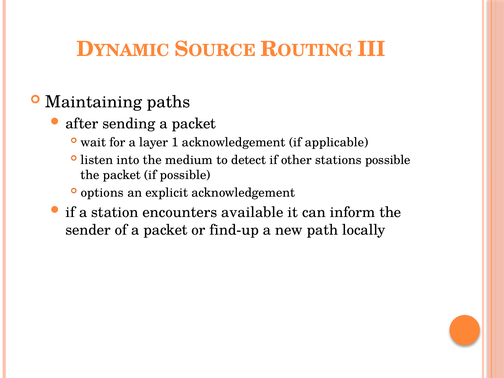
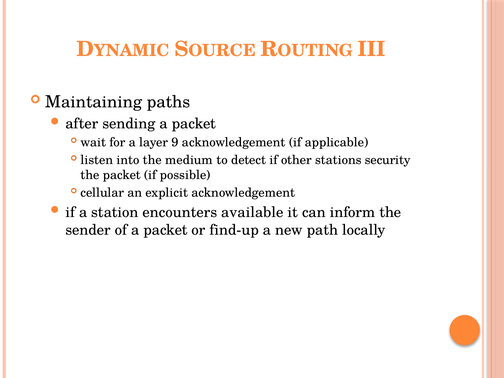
1: 1 -> 9 (175, 142)
stations possible: possible -> security (388, 160)
options: options -> cellular (102, 193)
